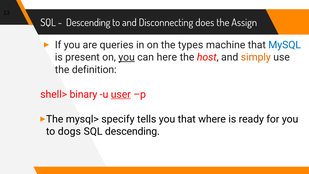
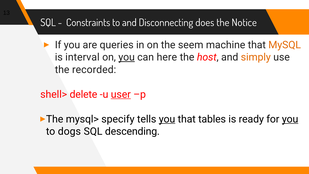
Descending: Descending -> Constraints (88, 23)
Assign: Assign -> Notice (244, 23)
types: types -> seem (191, 45)
MySQL colour: blue -> orange (285, 45)
present: present -> interval (82, 57)
definition: definition -> recorded (94, 70)
binary: binary -> delete (83, 94)
you underline: none -> present (167, 119)
where: where -> tables (212, 119)
you underline: none -> present (290, 119)
